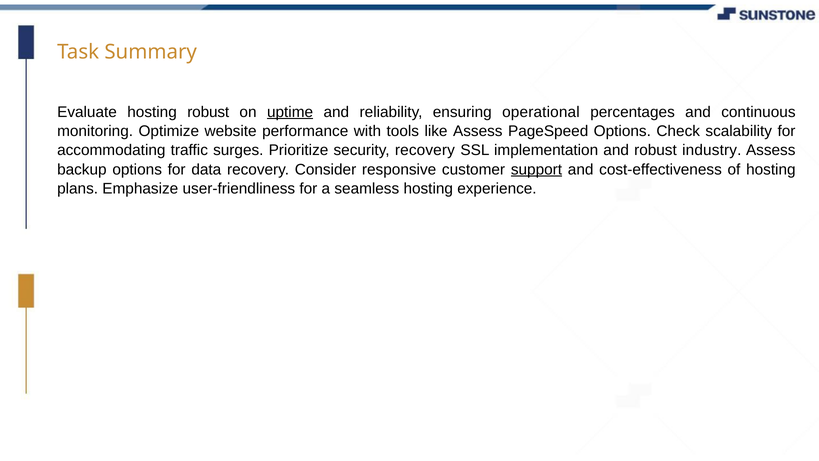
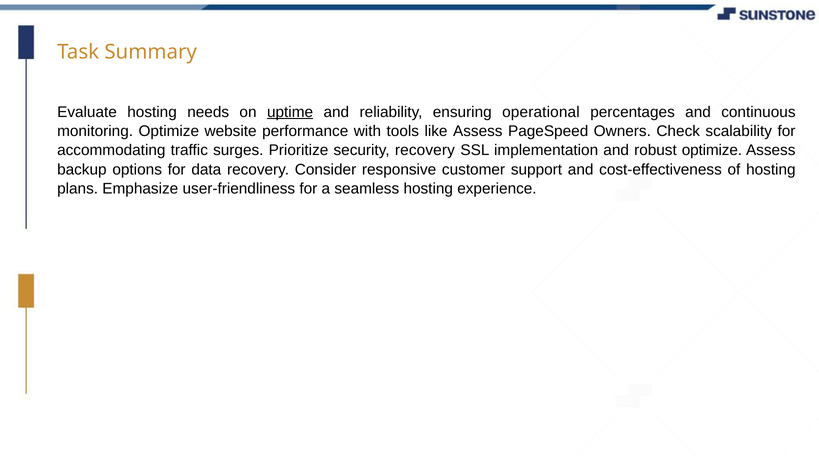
hosting robust: robust -> needs (208, 112)
PageSpeed Options: Options -> Owners (622, 131)
robust industry: industry -> optimize (712, 150)
support underline: present -> none (536, 169)
